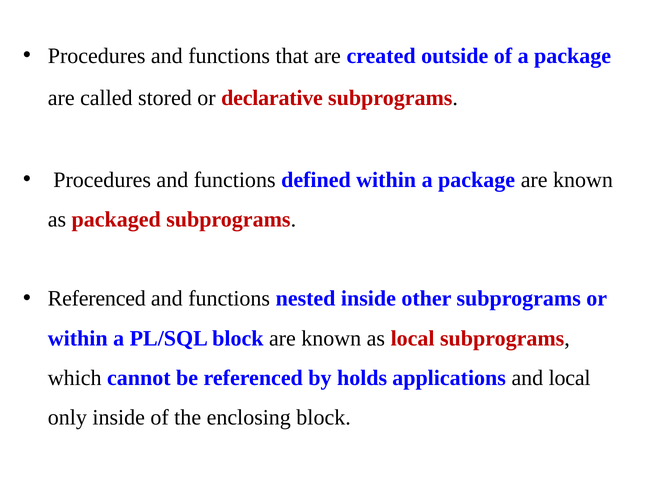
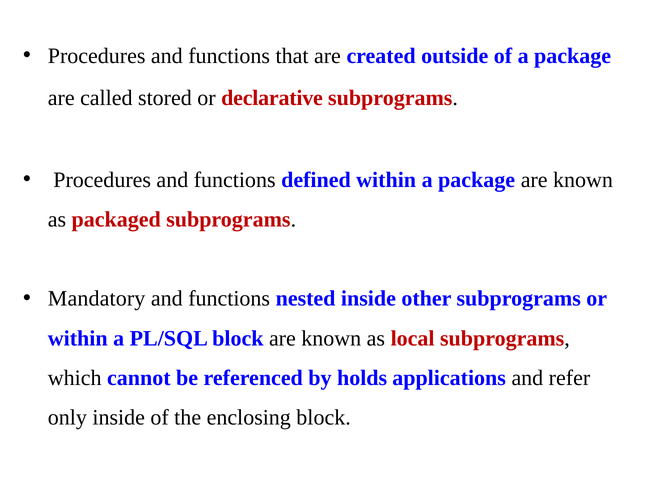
Referenced: Referenced -> Mandatory (97, 299)
and local: local -> refer (569, 378)
